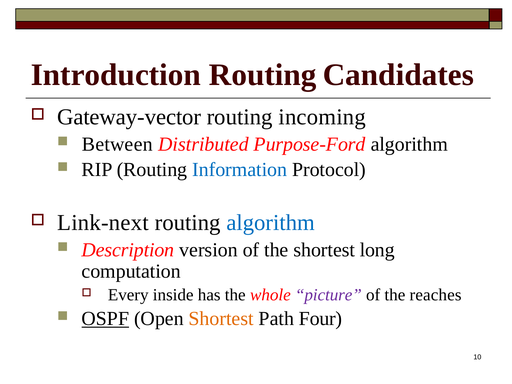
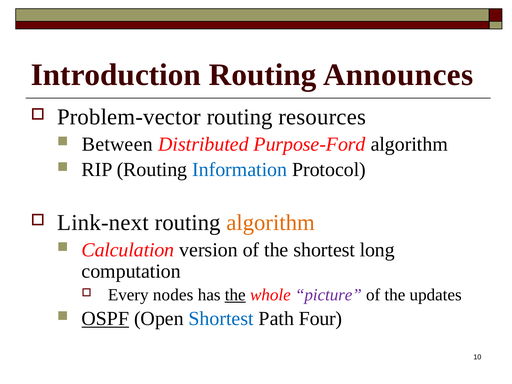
Candidates: Candidates -> Announces (398, 75)
Gateway-vector: Gateway-vector -> Problem-vector (129, 117)
incoming: incoming -> resources (322, 117)
algorithm colour: blue -> orange (271, 223)
Description: Description -> Calculation (128, 250)
inside: inside -> nodes (173, 295)
the underline: none -> present (235, 295)
reaches: reaches -> updates (436, 295)
Shortest colour: orange -> blue (221, 319)
